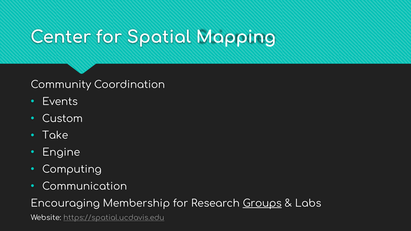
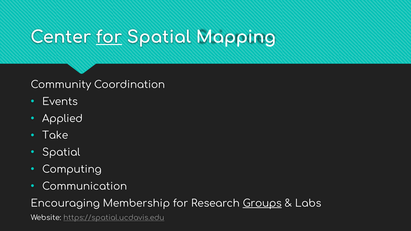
for underline: none -> present (109, 37)
Custom: Custom -> Applied (62, 119)
Engine: Engine -> Spatial (61, 153)
